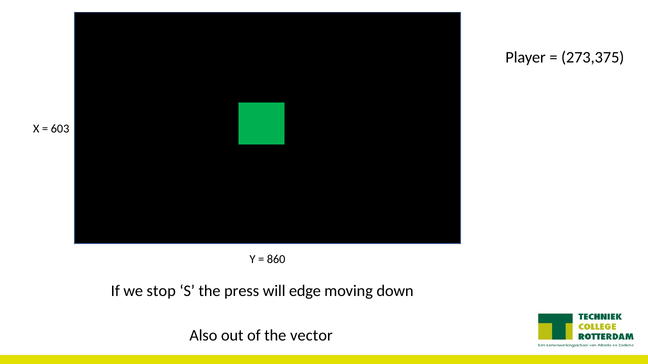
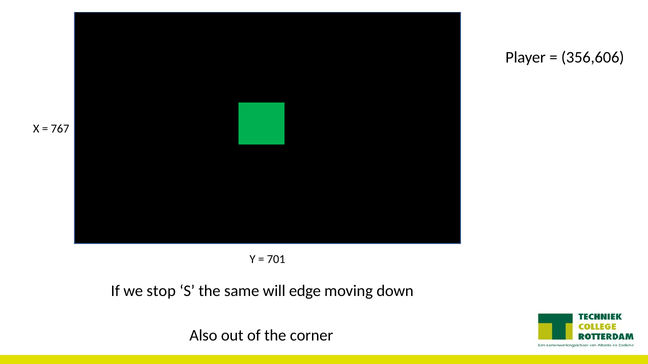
273,375: 273,375 -> 356,606 (593, 58)
603: 603 -> 767 (60, 129)
860: 860 -> 701 (276, 260)
press: press -> same (242, 291)
vector: vector -> corner (312, 336)
